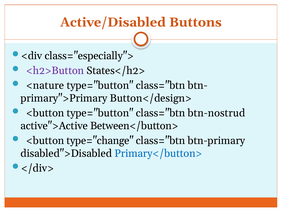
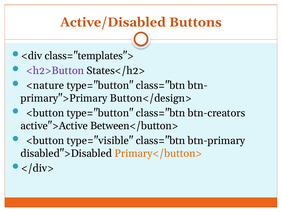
class="especially">: class="especially"> -> class="templates"> (89, 56)
btn-nostrud: btn-nostrud -> btn-creators (216, 113)
type="change: type="change -> type="visible (100, 140)
Primary</button> colour: blue -> orange (158, 153)
